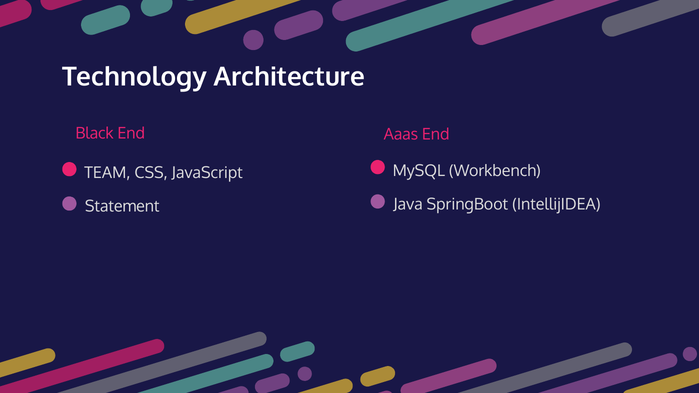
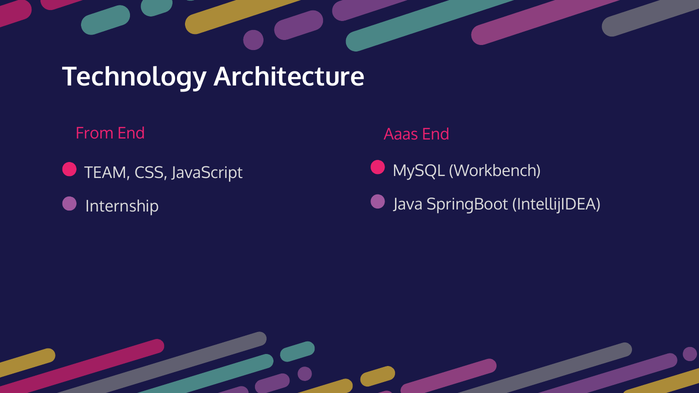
Black: Black -> From (94, 134)
Statement: Statement -> Internship (122, 207)
